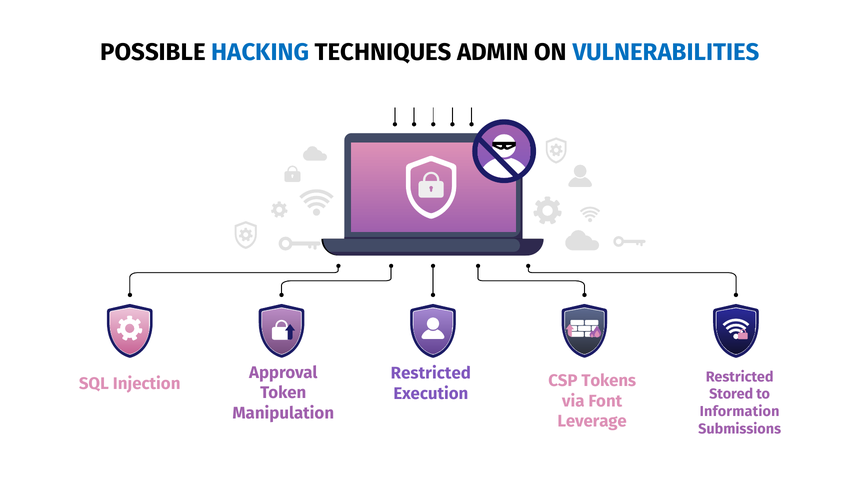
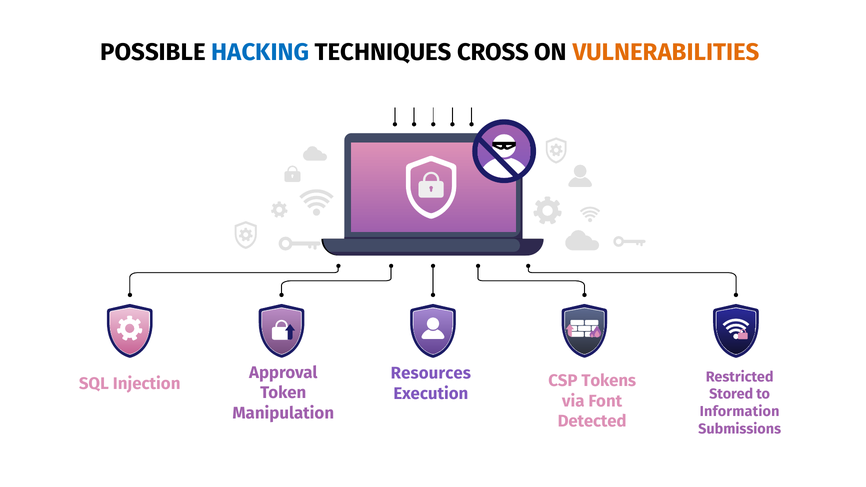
ADMIN: ADMIN -> CROSS (493, 53)
VULNERABILITIES colour: blue -> orange (666, 53)
Restricted: Restricted -> Resources (431, 374)
Leverage: Leverage -> Detected (592, 421)
